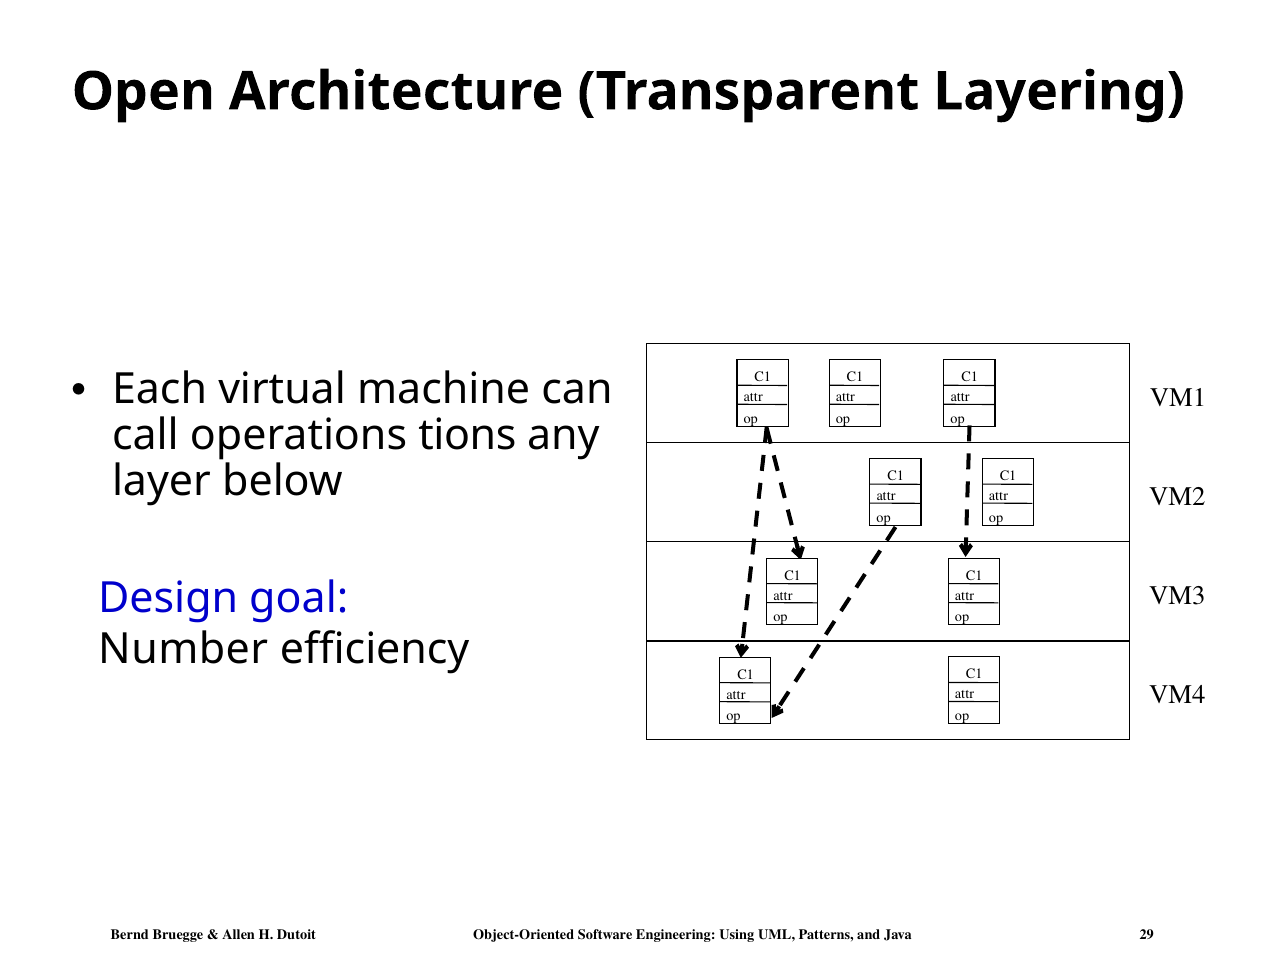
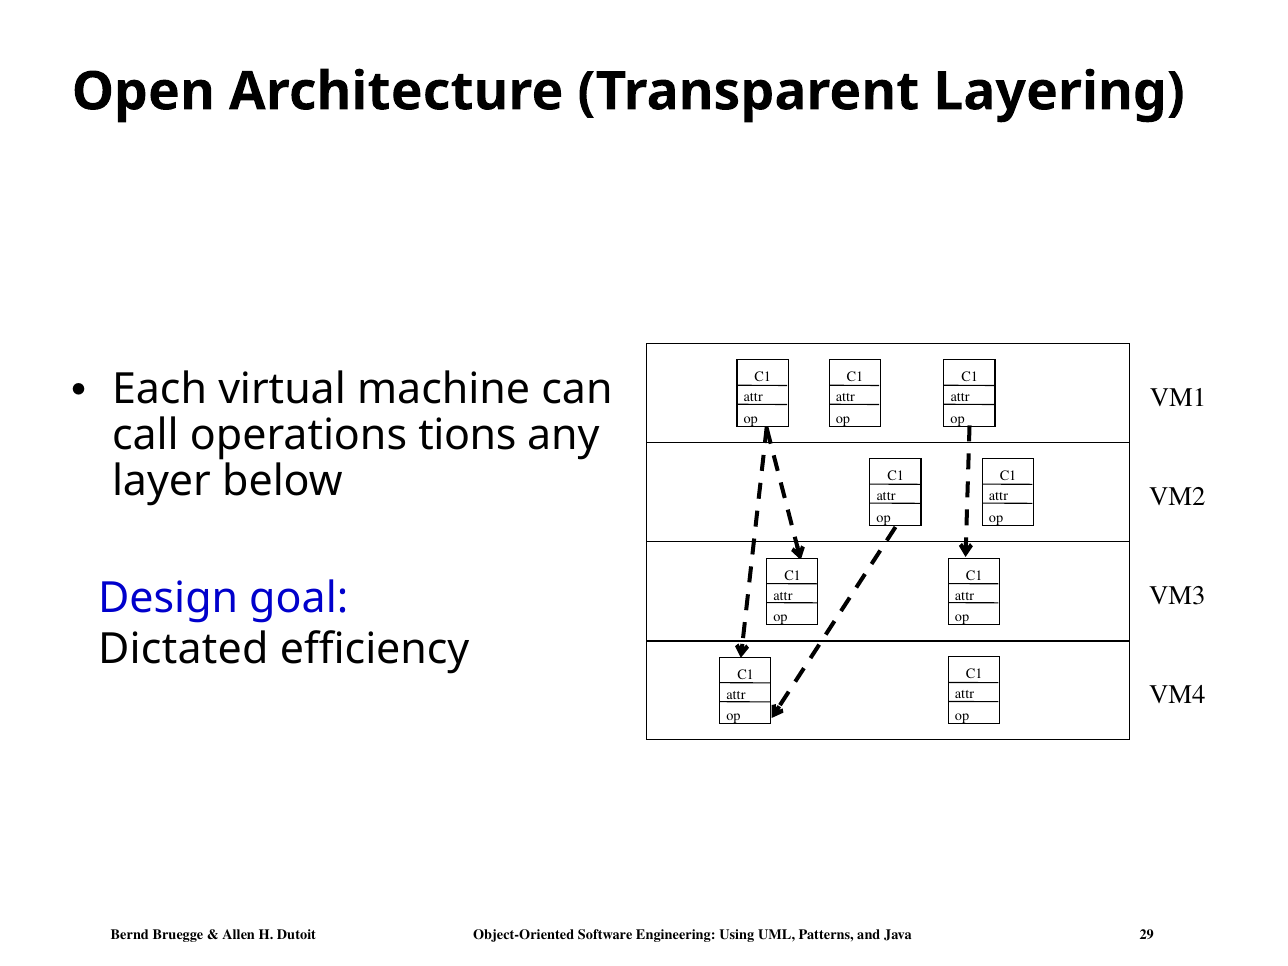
Number: Number -> Dictated (183, 650)
